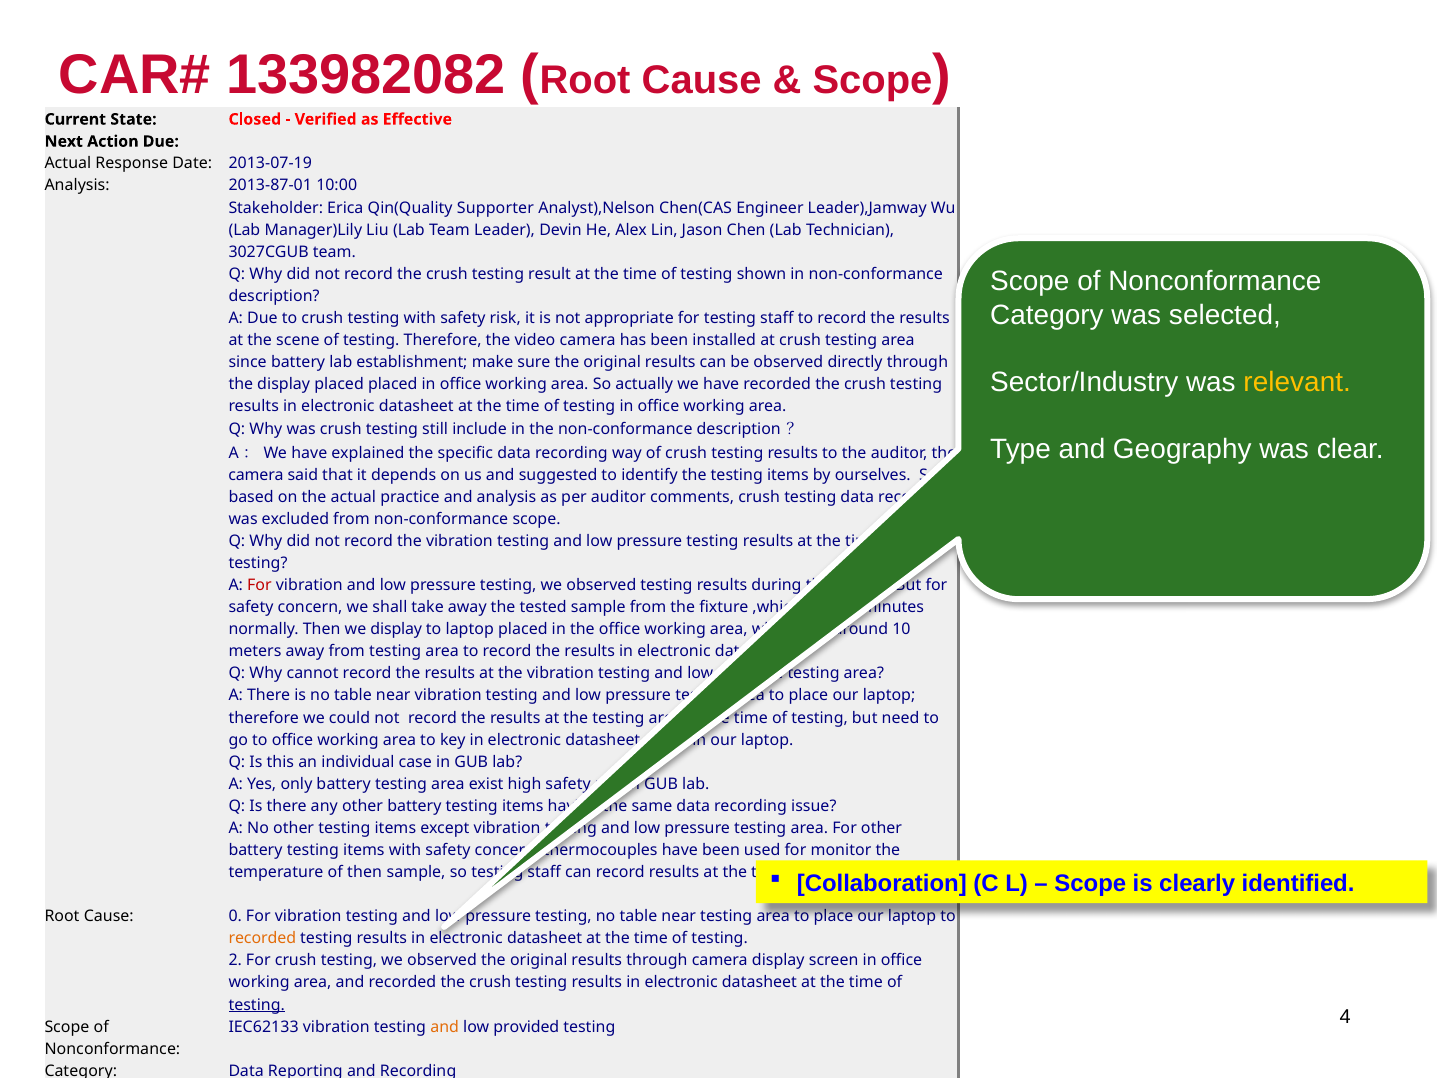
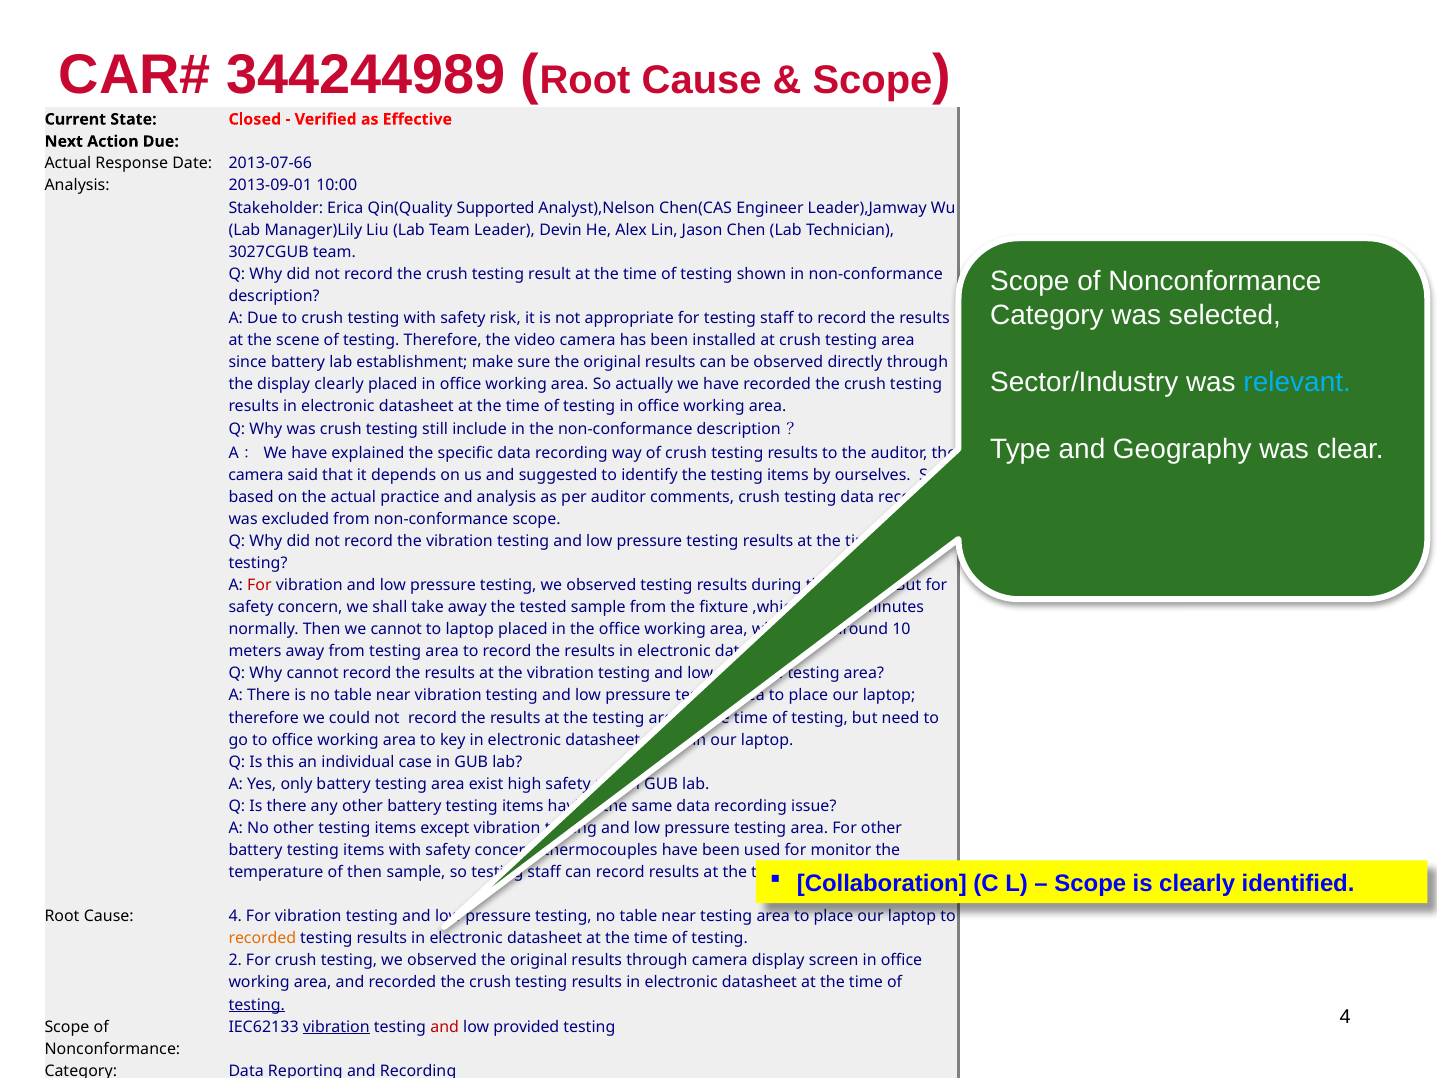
133982082: 133982082 -> 344244989 (366, 75)
2013-07-19: 2013-07-19 -> 2013-07-66 (270, 164)
2013-87-01: 2013-87-01 -> 2013-09-01 (270, 186)
Supporter: Supporter -> Supported (496, 208)
relevant colour: yellow -> light blue (1297, 382)
display placed: placed -> clearly (339, 384)
we display: display -> cannot (396, 629)
Cause 0: 0 -> 4 (235, 916)
vibration underline: none -> present (336, 1027)
and colour: orange -> red (445, 1027)
